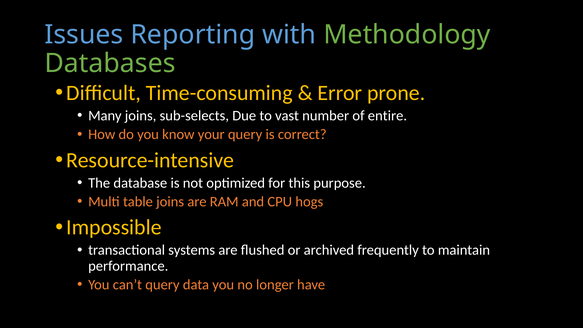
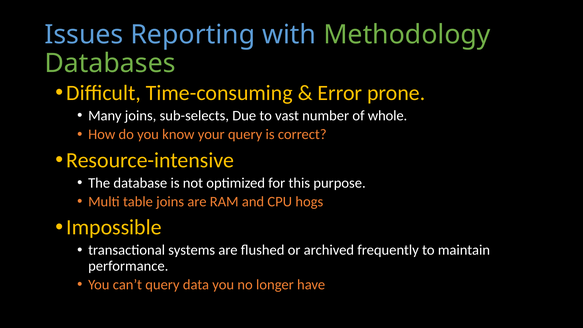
entire: entire -> whole (388, 116)
